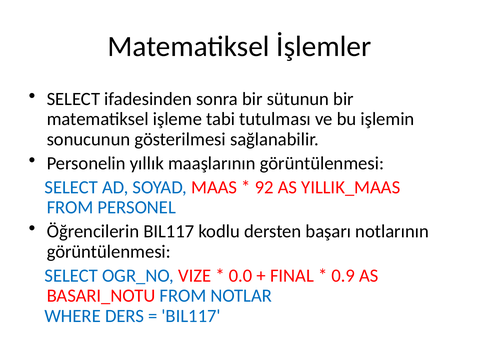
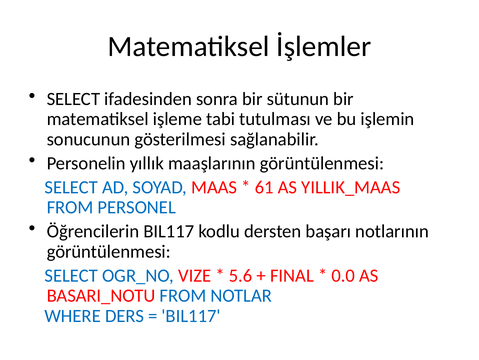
92: 92 -> 61 (264, 187)
0.0: 0.0 -> 5.6 (241, 275)
0.9: 0.9 -> 0.0 (343, 275)
